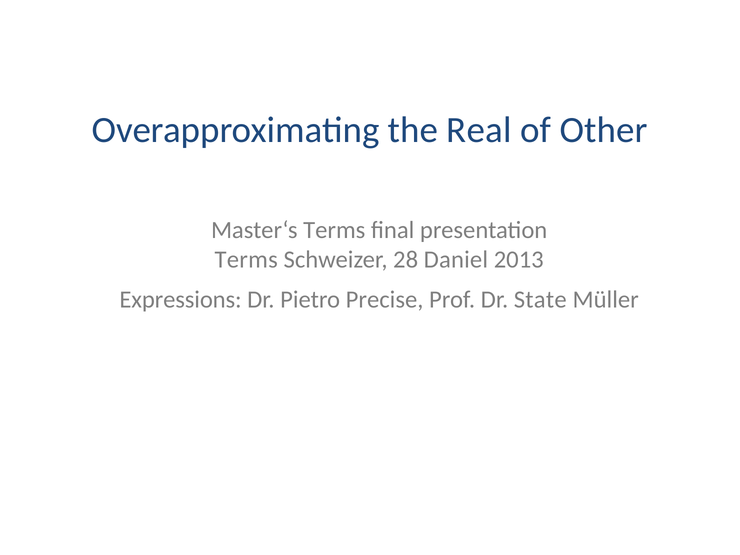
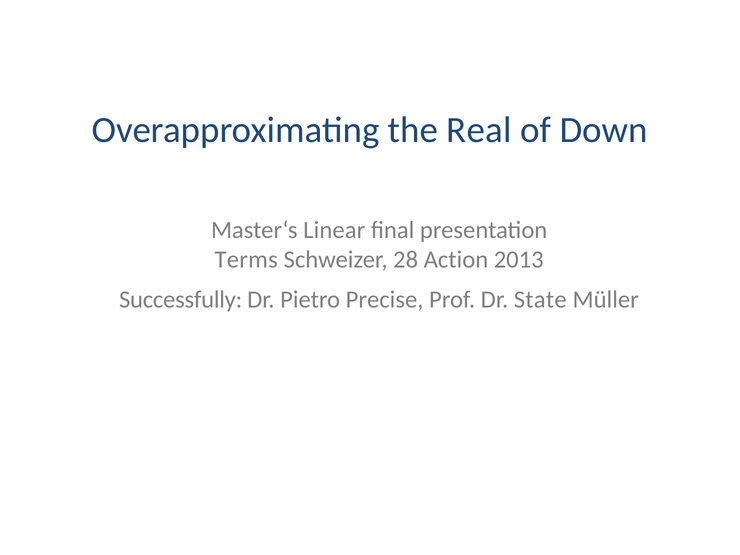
Other: Other -> Down (604, 130)
Master‘s Terms: Terms -> Linear (334, 230)
Daniel: Daniel -> Action (456, 260)
Expressions: Expressions -> Successfully (181, 300)
